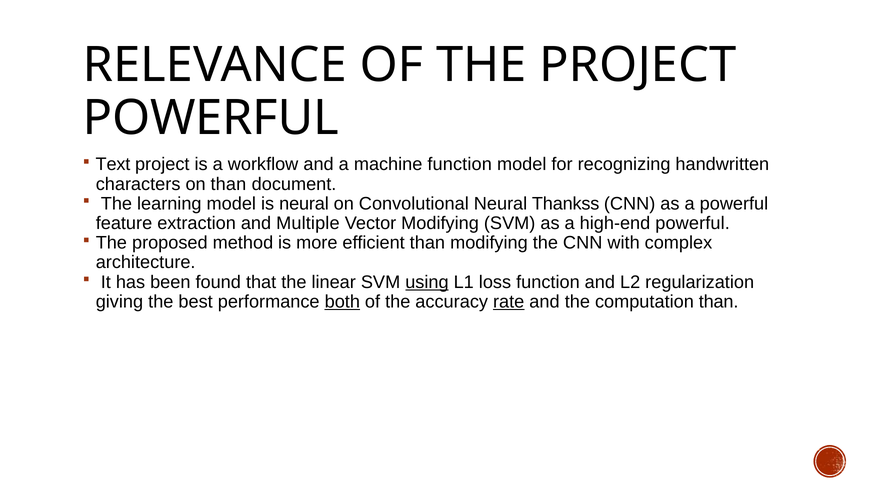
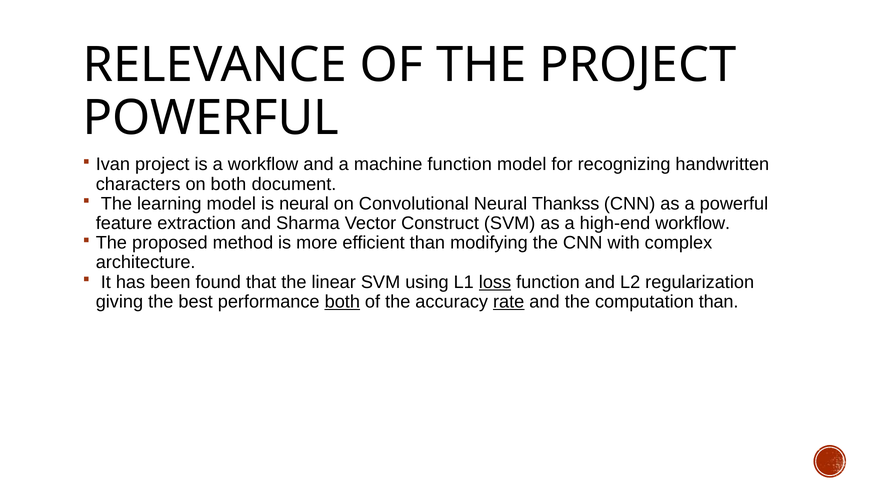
Text: Text -> Ivan (113, 164)
on than: than -> both (228, 184)
Multiple: Multiple -> Sharma (308, 223)
Vector Modifying: Modifying -> Construct (440, 223)
high-end powerful: powerful -> workflow (693, 223)
using underline: present -> none (427, 282)
loss underline: none -> present (495, 282)
